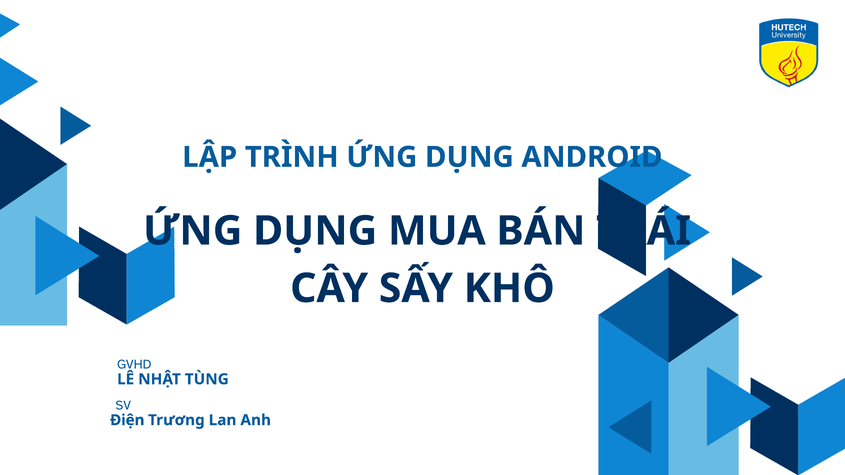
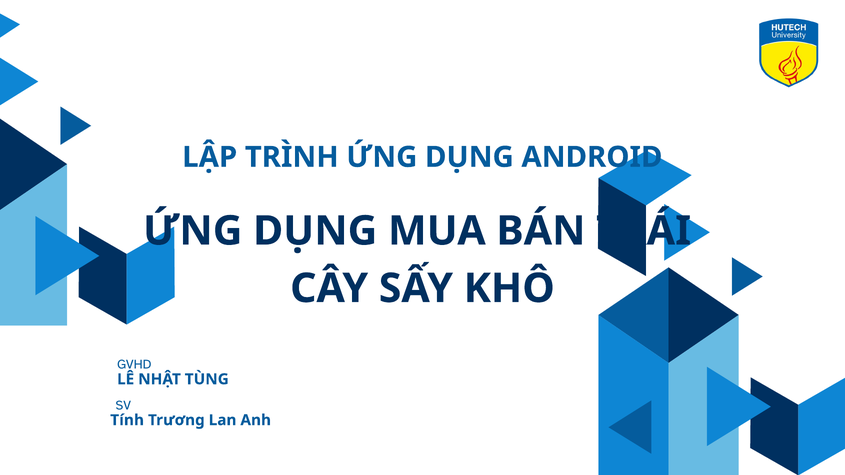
Điện: Điện -> Tính (127, 420)
